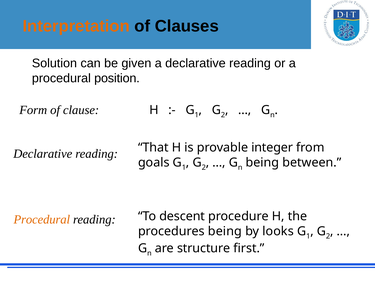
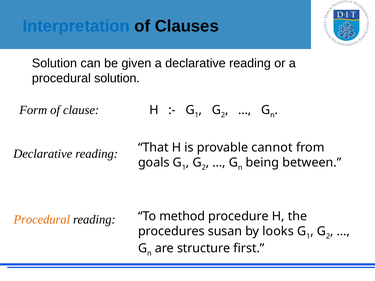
Interpretation colour: orange -> blue (76, 26)
procedural position: position -> solution (117, 78)
integer: integer -> cannot (272, 148)
descent: descent -> method (182, 216)
procedures being: being -> susan (225, 231)
